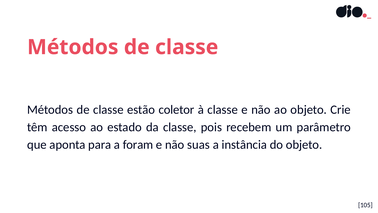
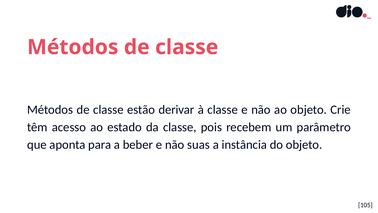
coletor: coletor -> derivar (176, 110)
foram: foram -> beber (138, 144)
